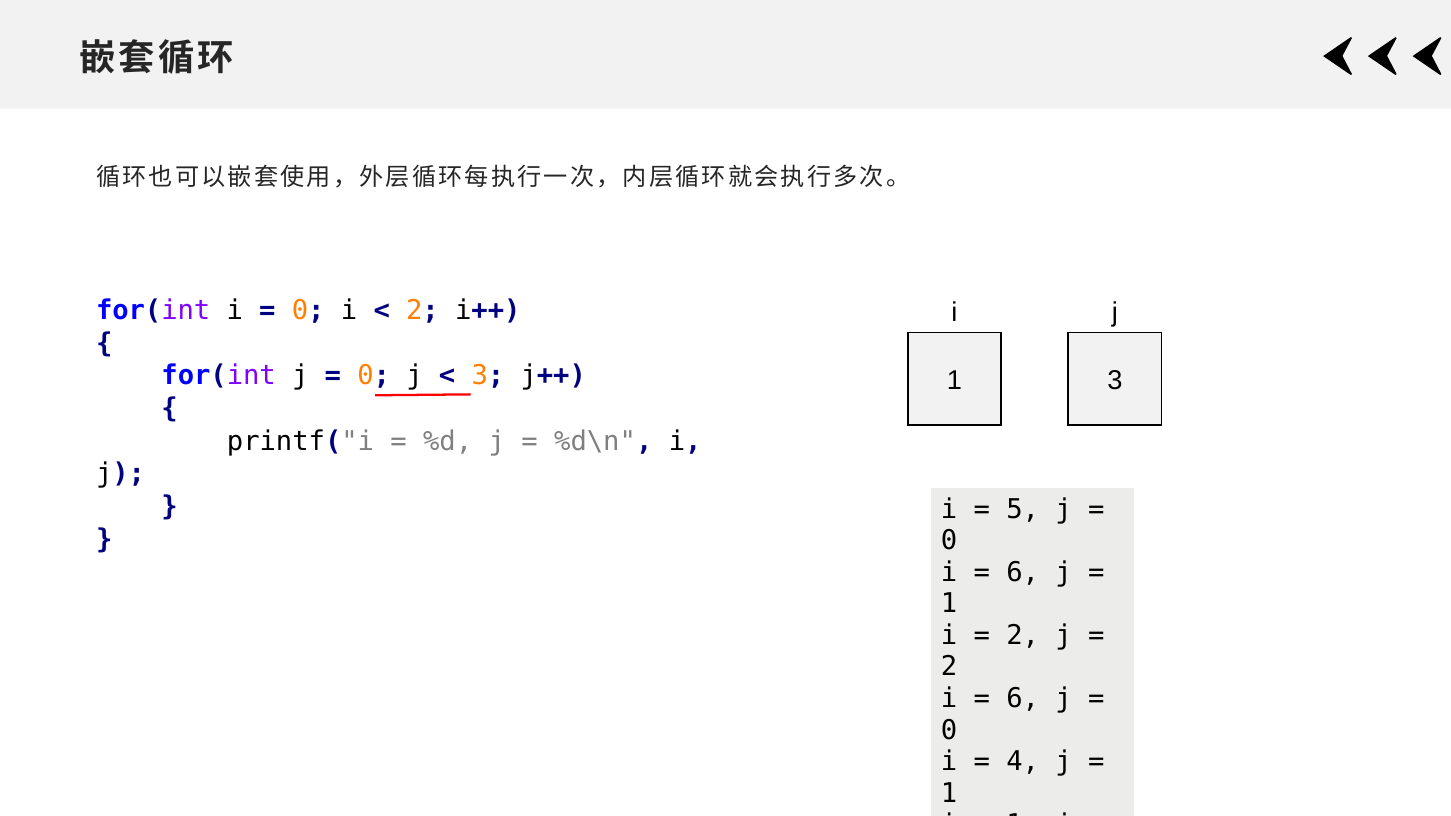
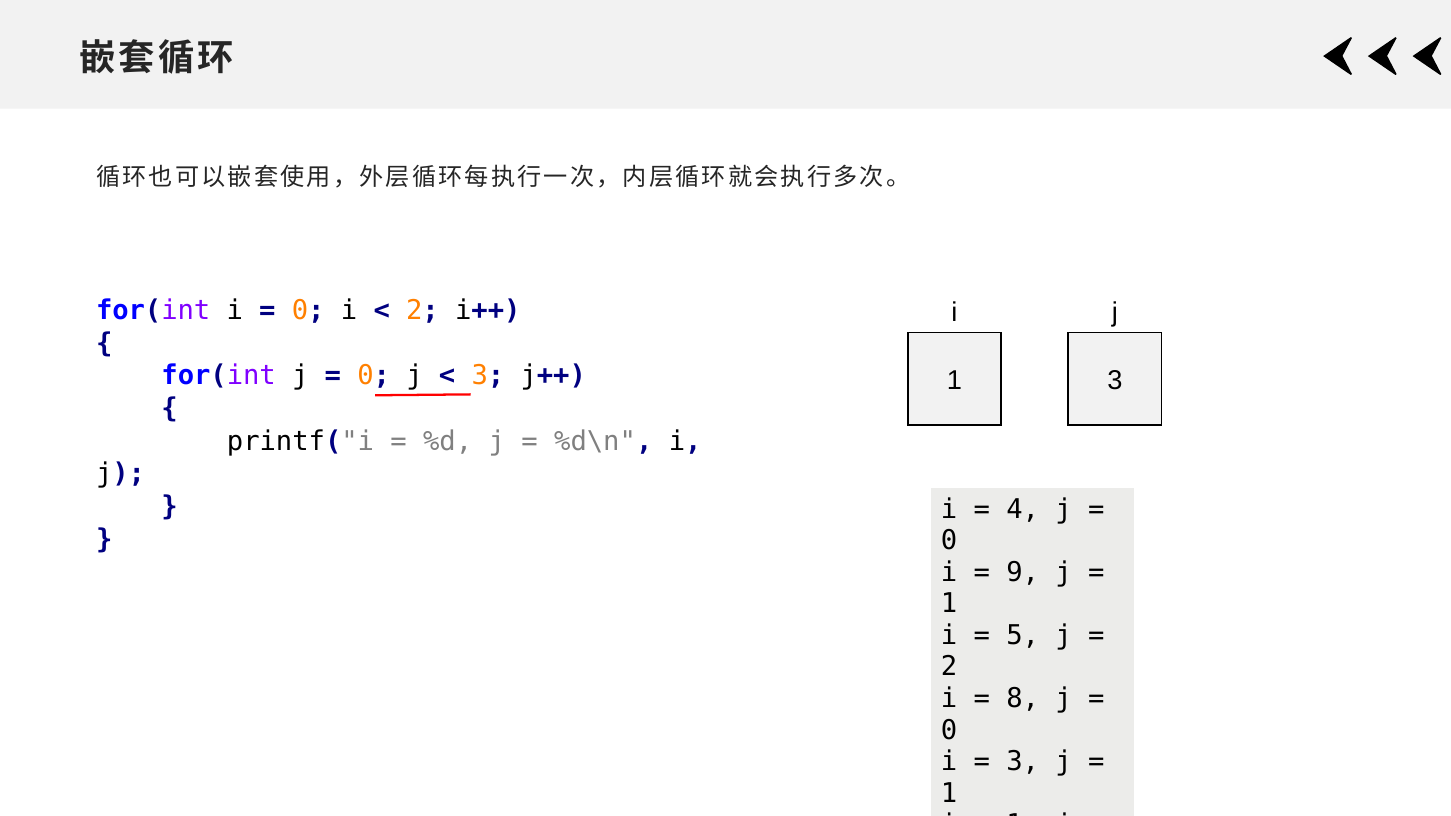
5: 5 -> 4 (1023, 509)
6: 6 -> 9 (1023, 572)
2: 2 -> 5 (1023, 635)
6: 6 -> 8 (1023, 699)
4: 4 -> 3 (1023, 762)
